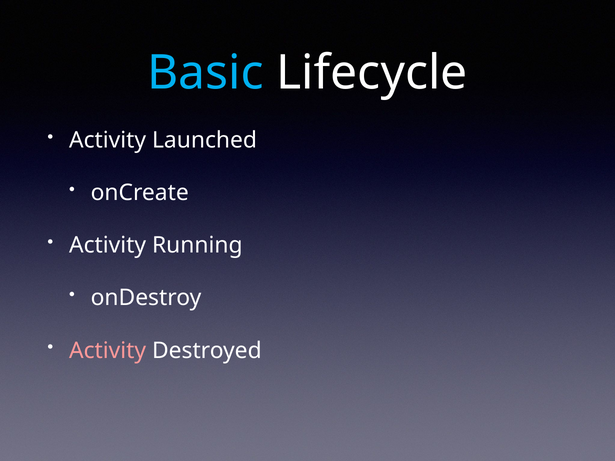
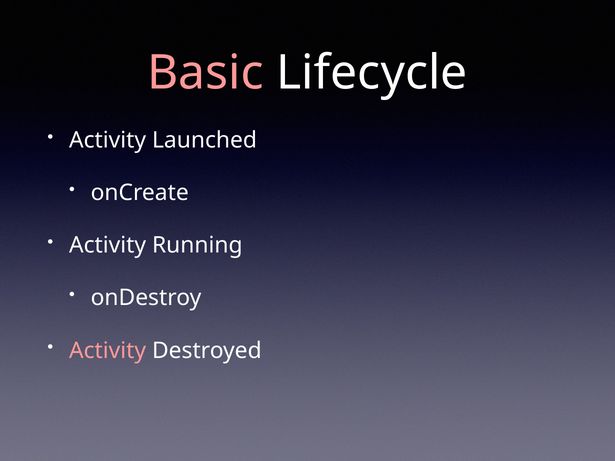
Basic colour: light blue -> pink (206, 73)
